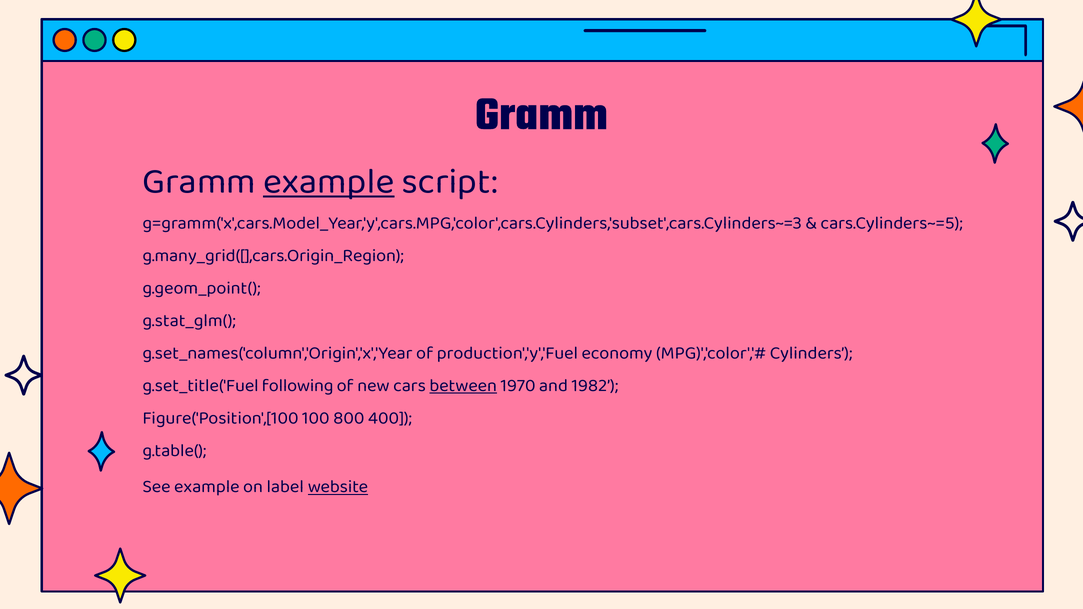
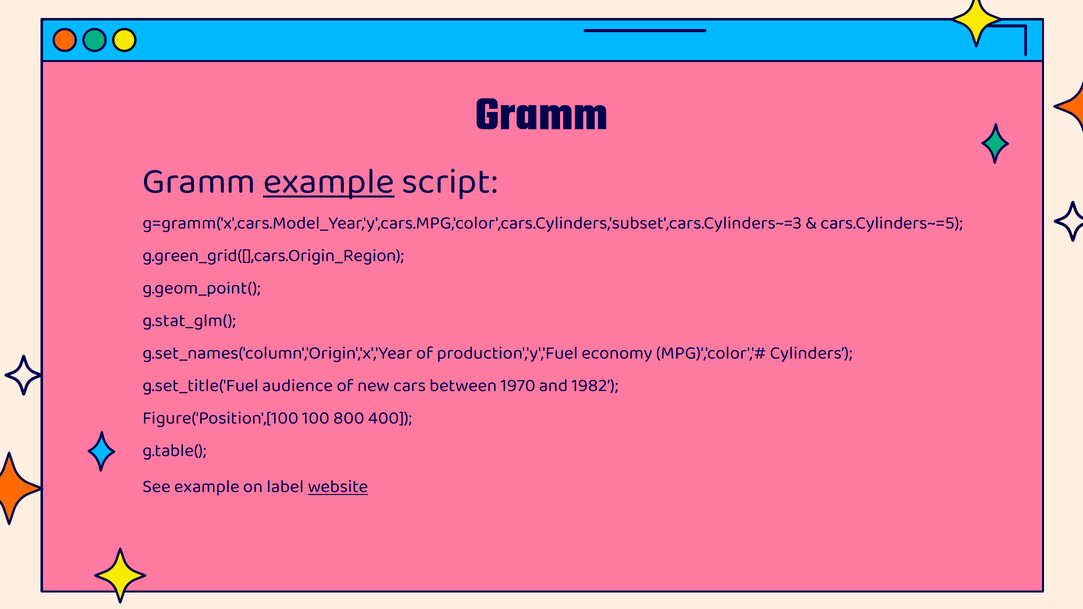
g.many_grid([],cars.Origin_Region: g.many_grid([],cars.Origin_Region -> g.green_grid([],cars.Origin_Region (273, 255)
following: following -> audience (298, 385)
between underline: present -> none (463, 385)
